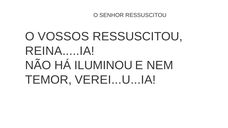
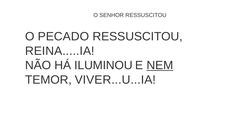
VOSSOS: VOSSOS -> PECADO (63, 37)
NEM underline: none -> present (160, 65)
VEREI...U...IA: VEREI...U...IA -> VIVER...U...IA (115, 80)
